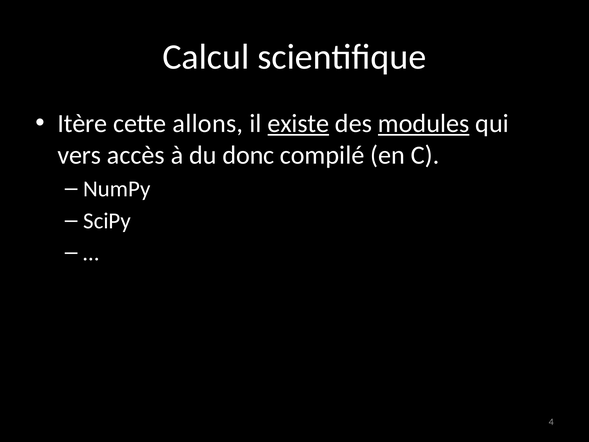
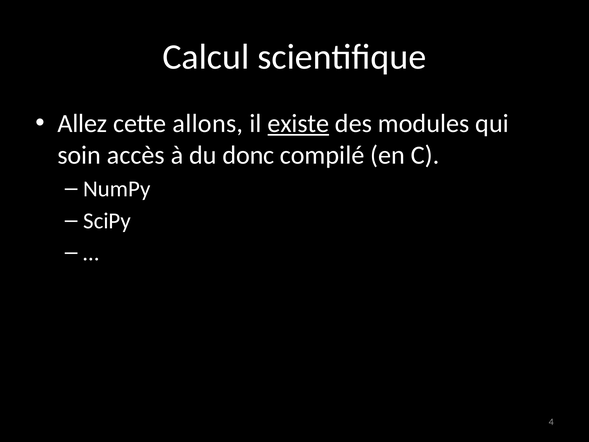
Itère: Itère -> Allez (82, 124)
modules underline: present -> none (424, 124)
vers: vers -> soin (79, 155)
